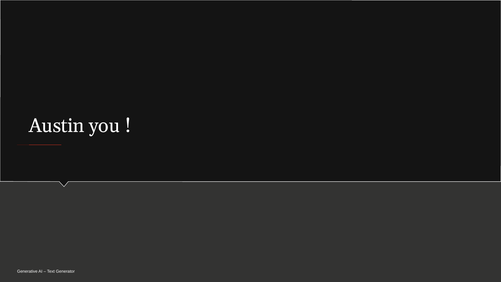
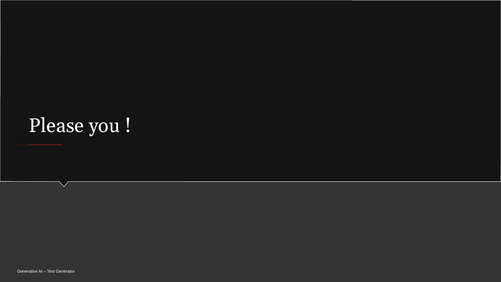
Austin: Austin -> Please (56, 126)
